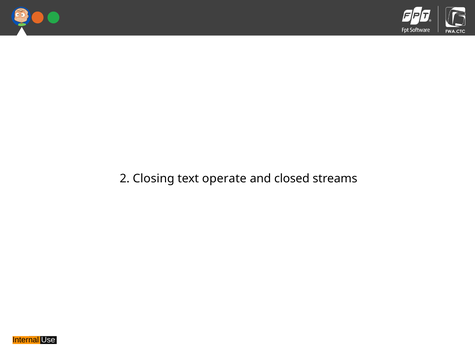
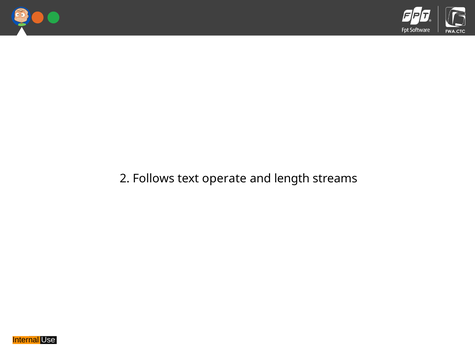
Closing: Closing -> Follows (154, 179)
closed: closed -> length (292, 179)
